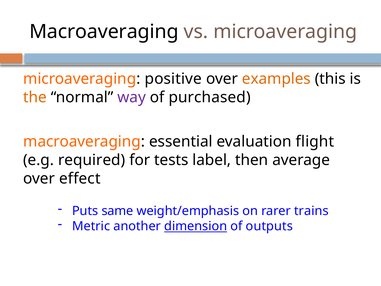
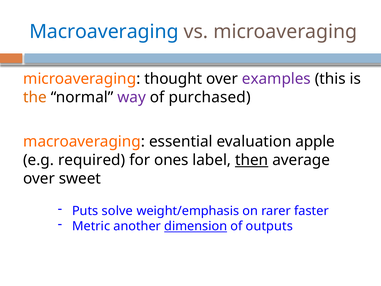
Macroaveraging colour: black -> blue (104, 32)
positive: positive -> thought (173, 79)
examples colour: orange -> purple (276, 79)
flight: flight -> apple (315, 142)
tests: tests -> ones (171, 160)
then underline: none -> present (252, 160)
effect: effect -> sweet (80, 178)
same: same -> solve (117, 211)
trains: trains -> faster (311, 211)
